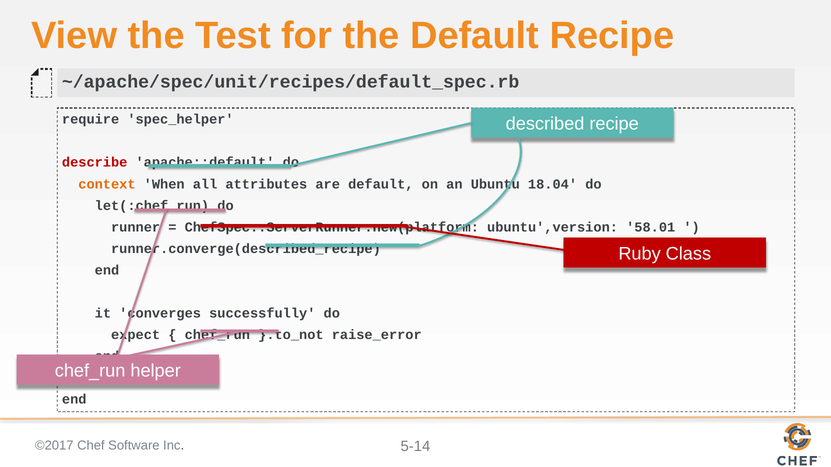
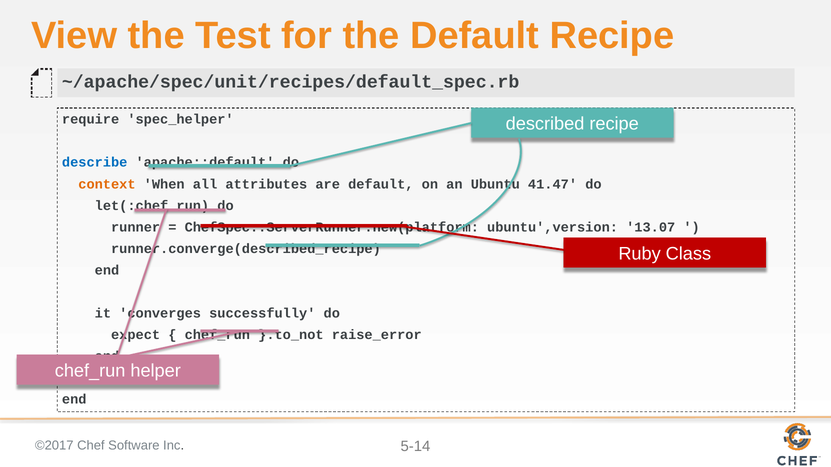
describe colour: red -> blue (95, 163)
18.04: 18.04 -> 41.47 (553, 184)
58.01: 58.01 -> 13.07 (651, 227)
